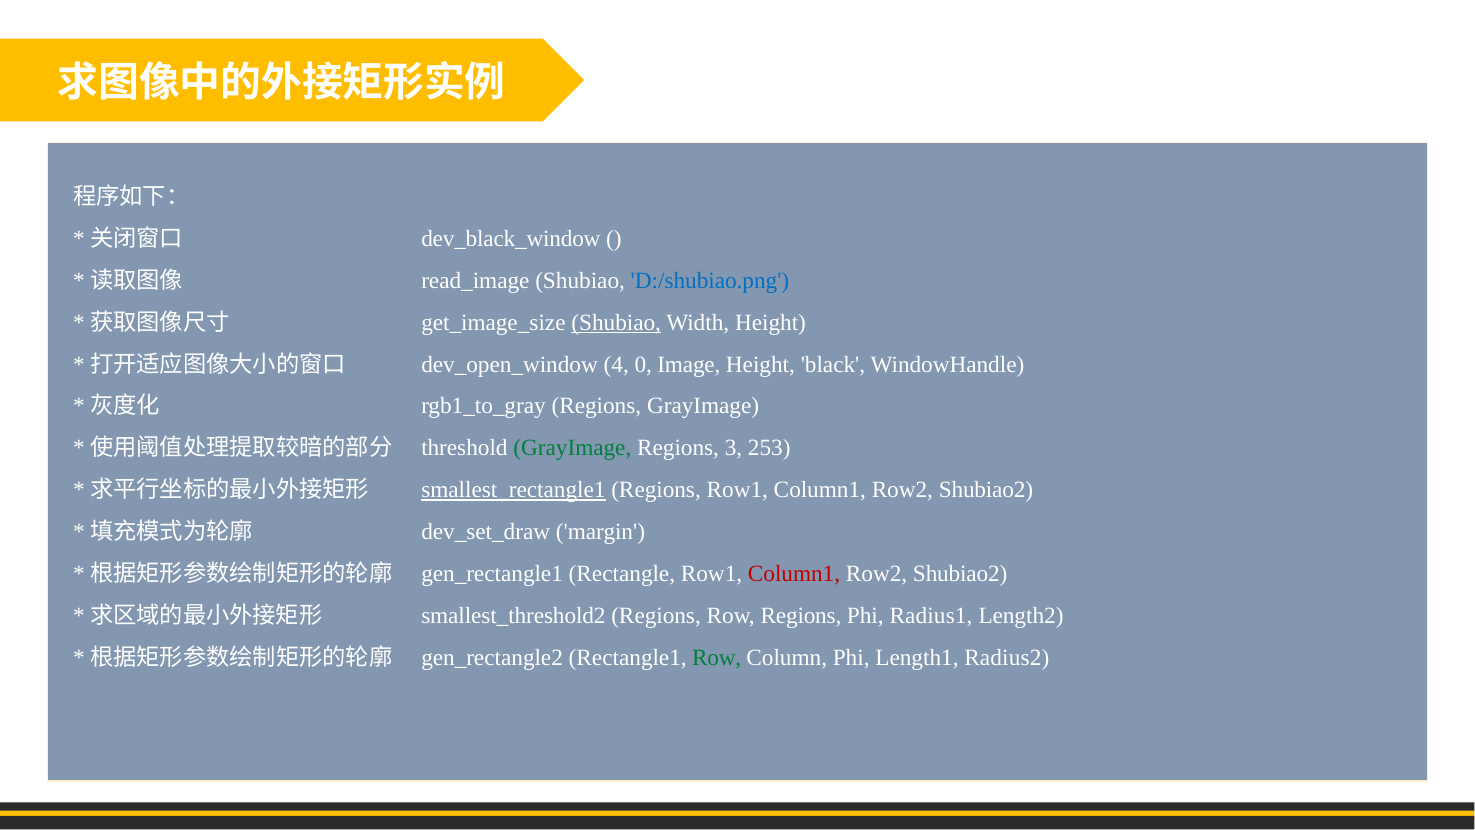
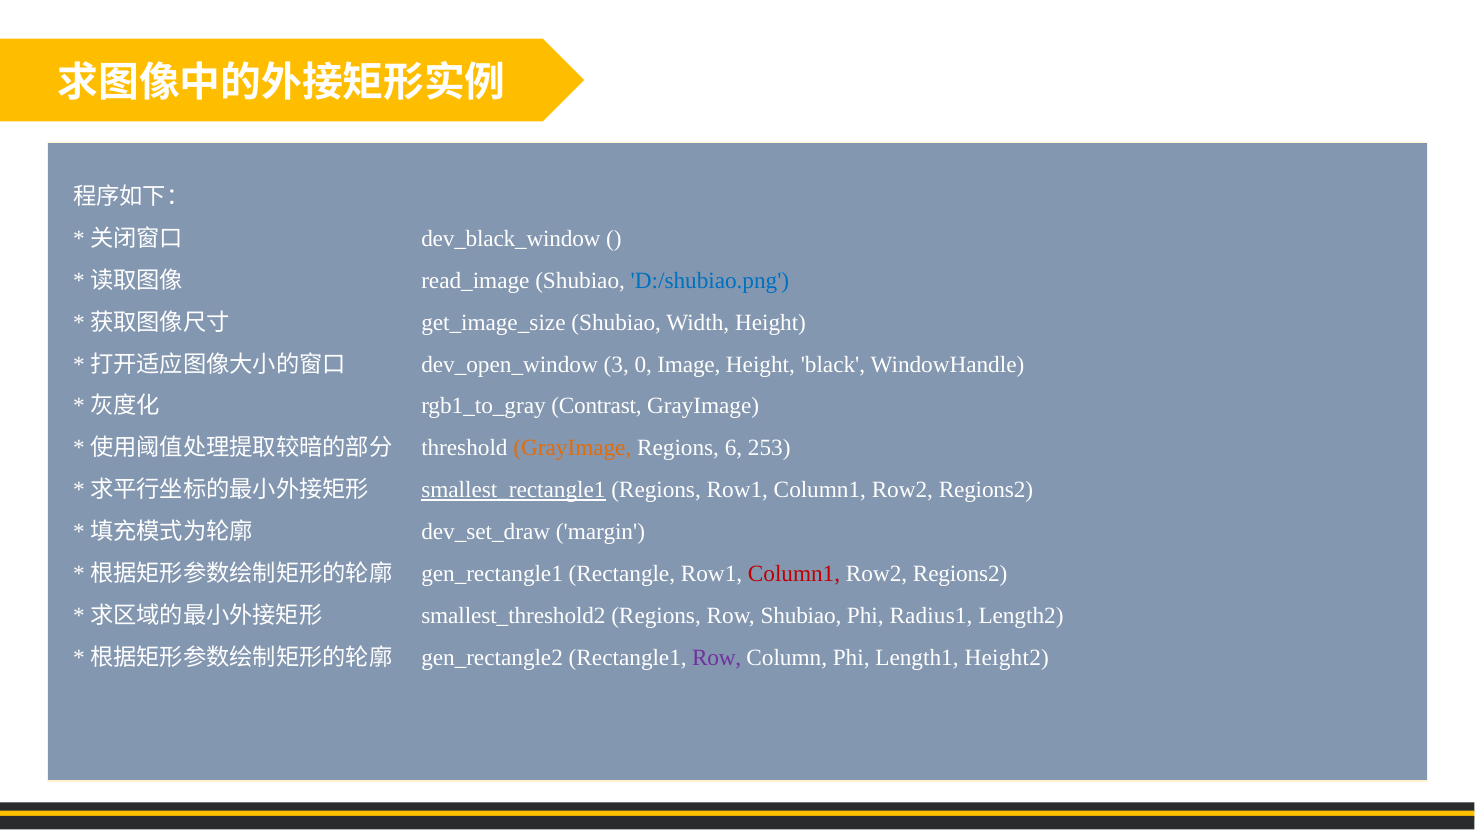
Shubiao underline: present -> none (616, 322)
4: 4 -> 3 (616, 364)
rgb1_to_gray Regions: Regions -> Contrast (597, 406)
GrayImage colour: green -> orange (572, 448)
3: 3 -> 6 (734, 448)
Shubiao2: Shubiao2 -> Regions2 (986, 490)
Shubiao2: Shubiao2 -> Regions2 (960, 574)
Row Regions: Regions -> Shubiao (801, 616)
Row colour: green -> purple (717, 658)
Radius2: Radius2 -> Height2 (1007, 658)
